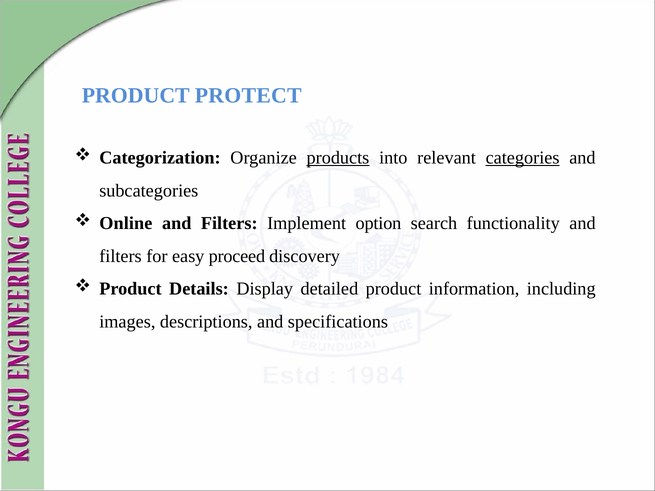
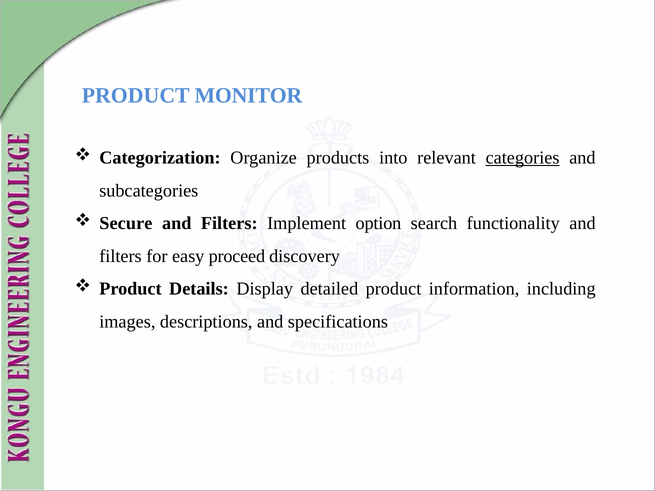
PROTECT: PROTECT -> MONITOR (248, 96)
products underline: present -> none (338, 158)
Online: Online -> Secure (126, 223)
